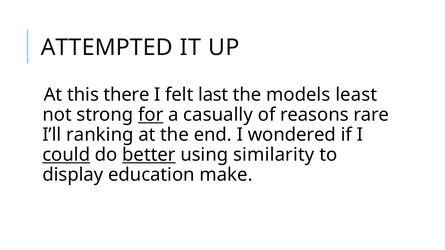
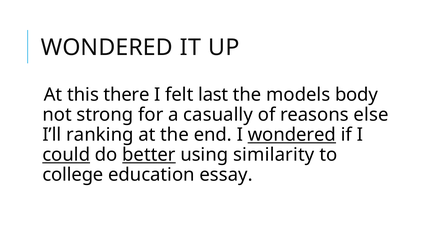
ATTEMPTED: ATTEMPTED -> WONDERED (107, 48)
least: least -> body (357, 95)
for underline: present -> none (151, 115)
rare: rare -> else (371, 115)
wondered underline: none -> present (292, 135)
display: display -> college (73, 175)
make: make -> essay (226, 175)
